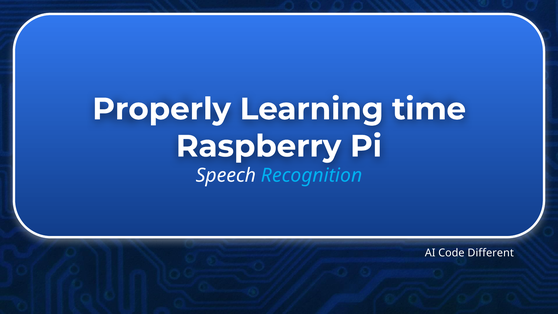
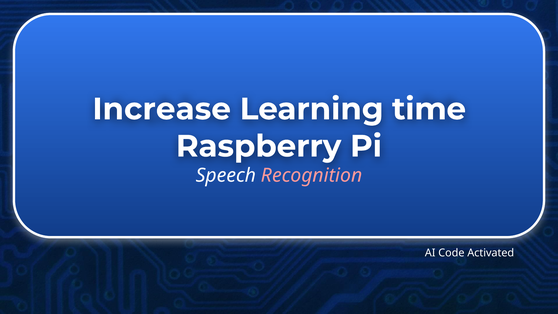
Properly: Properly -> Increase (162, 109)
Recognition colour: light blue -> pink (312, 176)
Different: Different -> Activated (491, 253)
